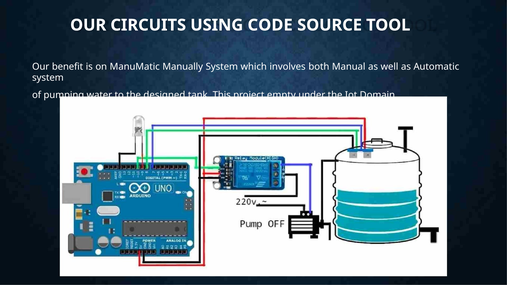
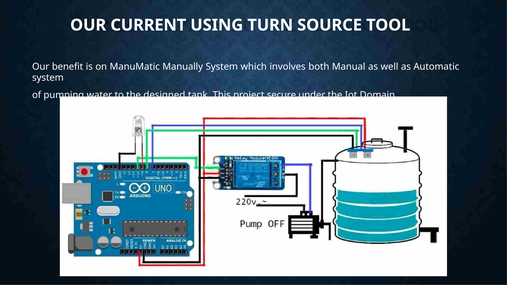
CIRCUITS: CIRCUITS -> CURRENT (148, 25)
CODE: CODE -> TURN (270, 25)
empty: empty -> secure (281, 95)
